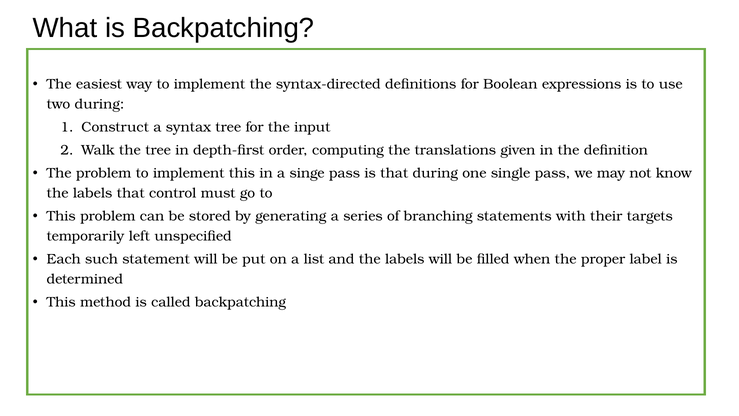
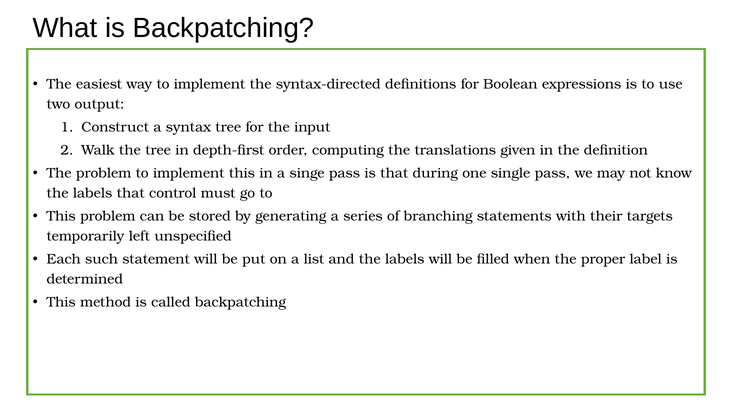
two during: during -> output (100, 104)
